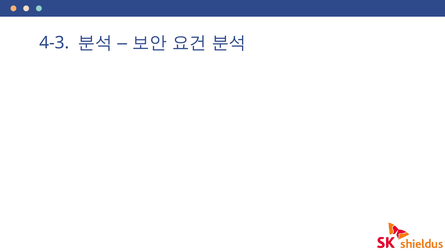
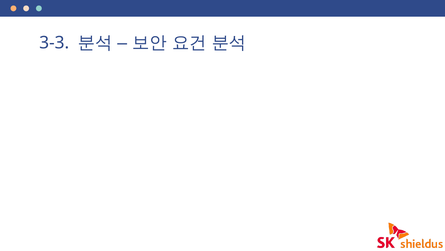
4-3: 4-3 -> 3-3 (54, 43)
